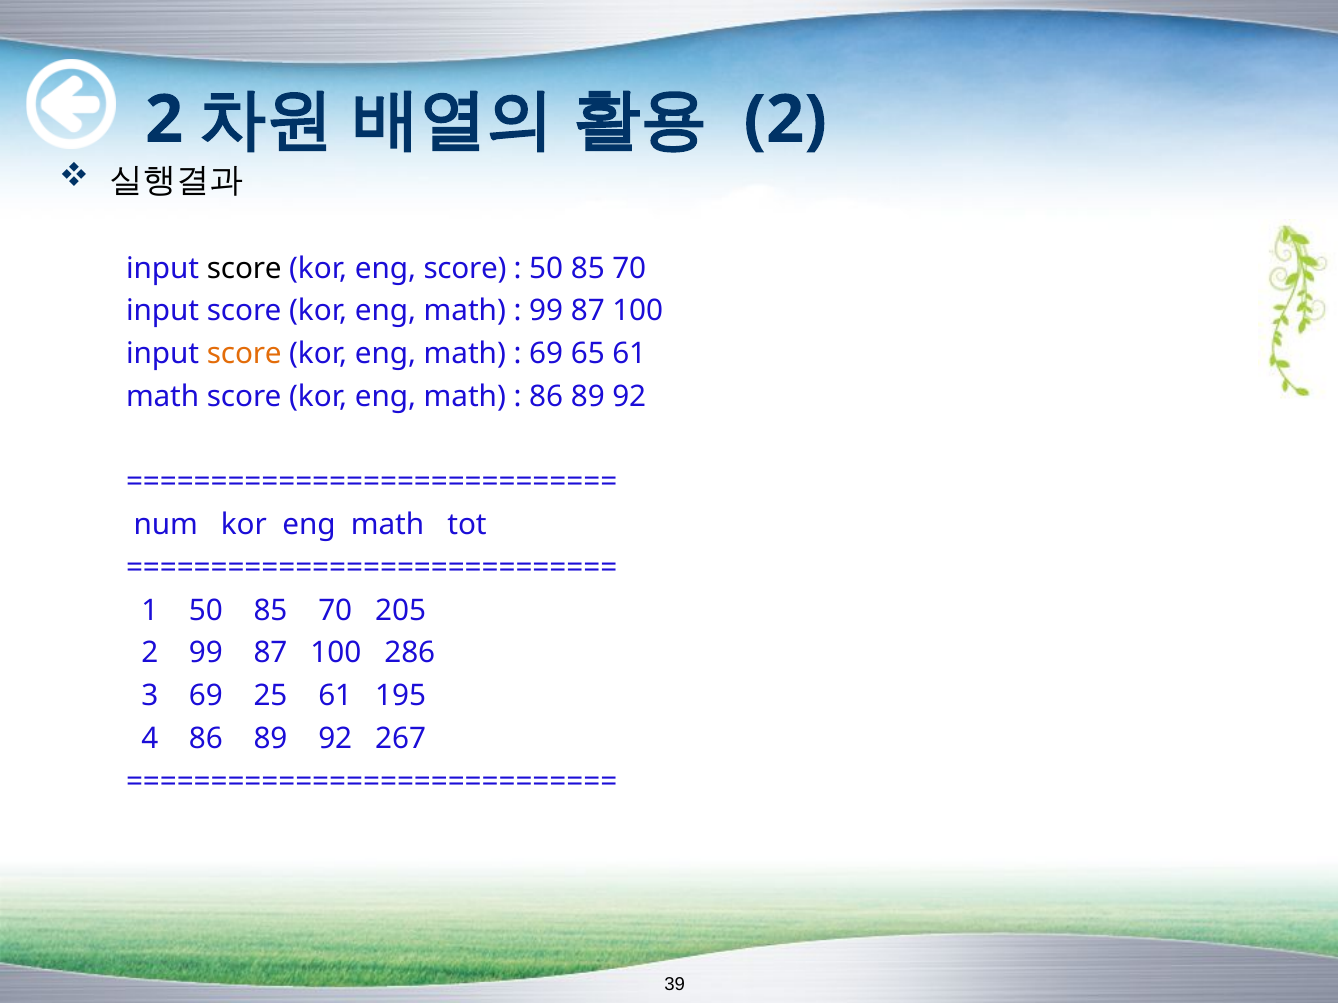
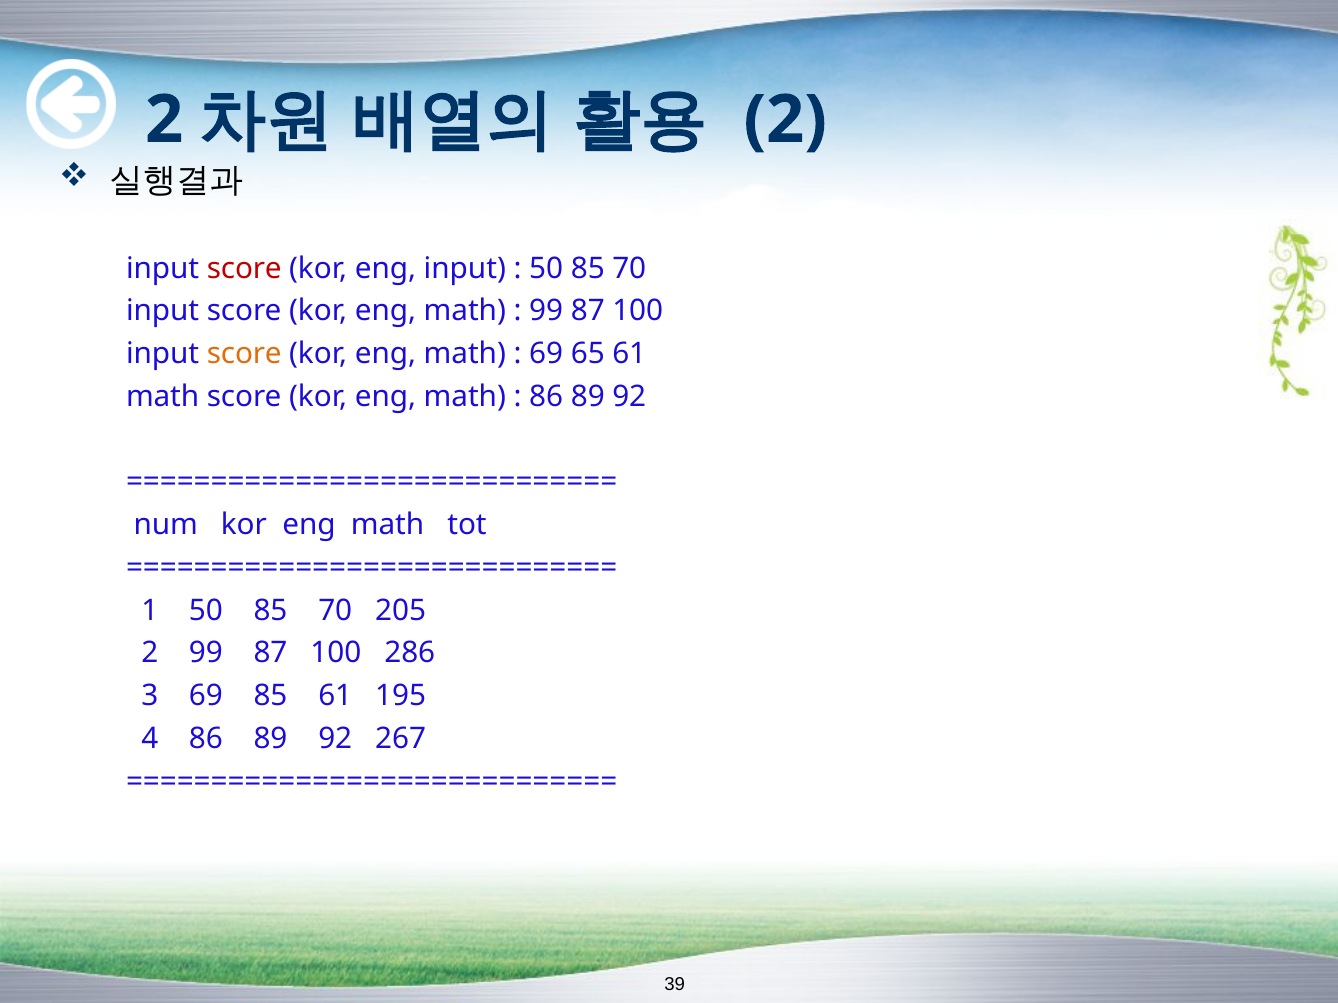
score colour: black -> red (244, 268)
eng score: score -> input (465, 268)
69 25: 25 -> 85 (271, 696)
